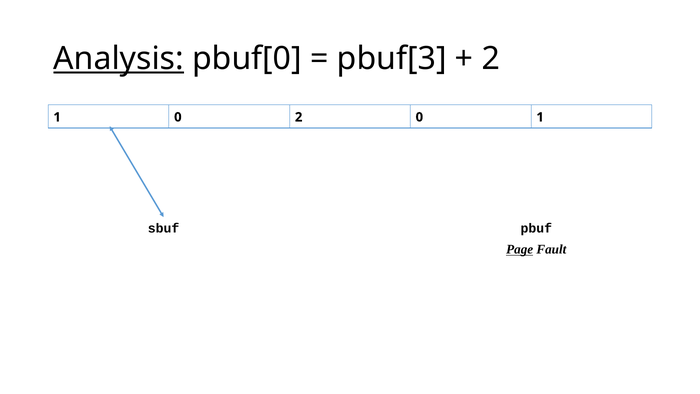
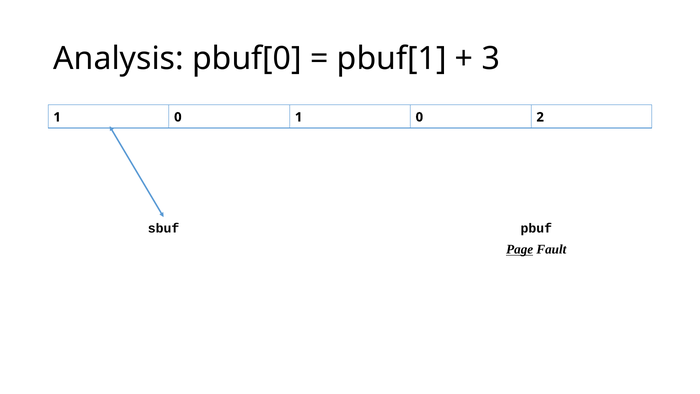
Analysis underline: present -> none (119, 59)
pbuf[3: pbuf[3 -> pbuf[1 (392, 59)
2: 2 -> 3 (491, 59)
0 2: 2 -> 1 (299, 117)
0 1: 1 -> 2 (540, 117)
